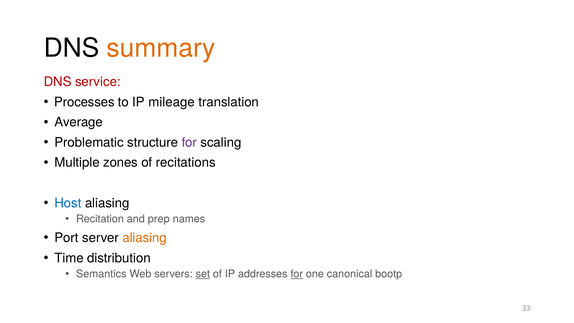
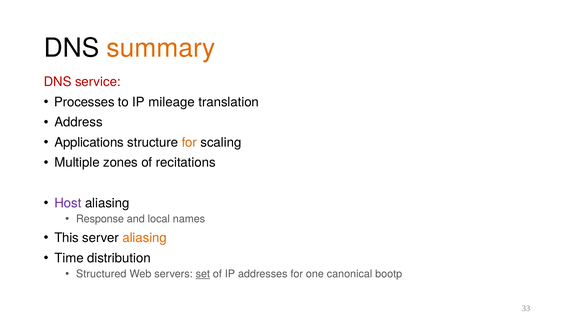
Average: Average -> Address (79, 122)
Problematic: Problematic -> Applications (89, 142)
for colour: purple -> orange (189, 142)
Host colour: blue -> purple (68, 203)
Recitation: Recitation -> Response (100, 219)
prep: prep -> local (159, 219)
Port: Port -> This (67, 238)
Semantics: Semantics -> Structured (101, 274)
for underline: present -> none (297, 274)
